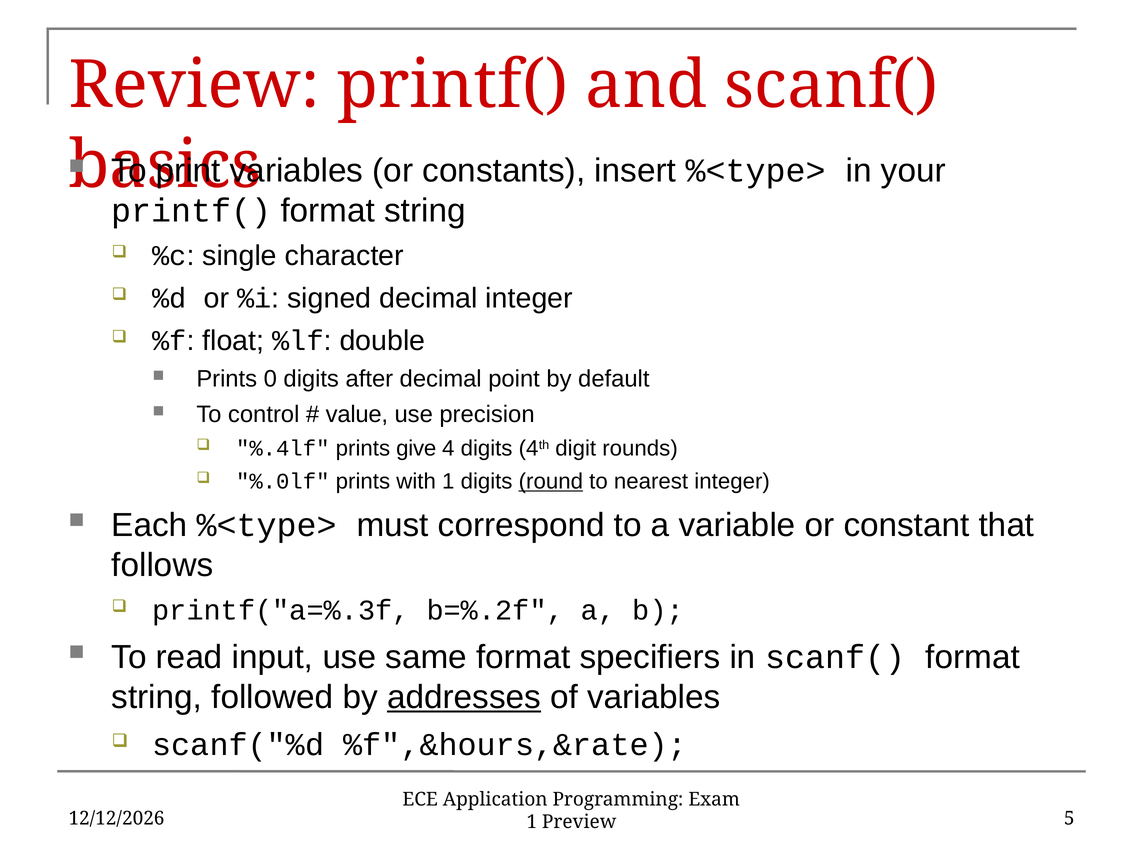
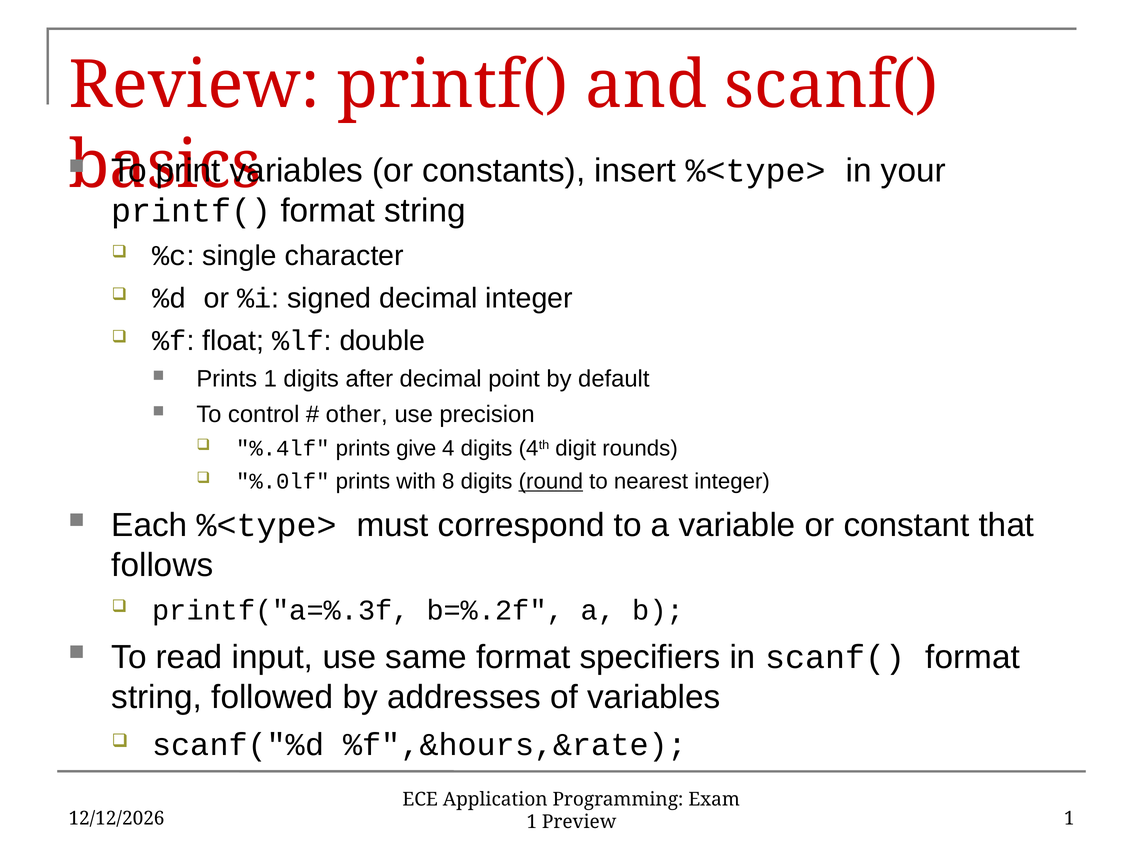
Prints 0: 0 -> 1 (270, 379)
value: value -> other (357, 415)
with 1: 1 -> 8 (448, 482)
addresses underline: present -> none (464, 697)
Preview 5: 5 -> 1 (1069, 819)
